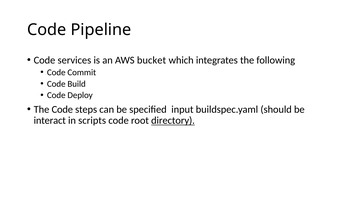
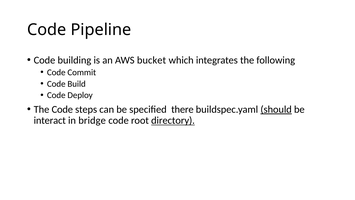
services: services -> building (74, 60)
input: input -> there (182, 109)
should underline: none -> present (276, 109)
scripts: scripts -> bridge (92, 120)
